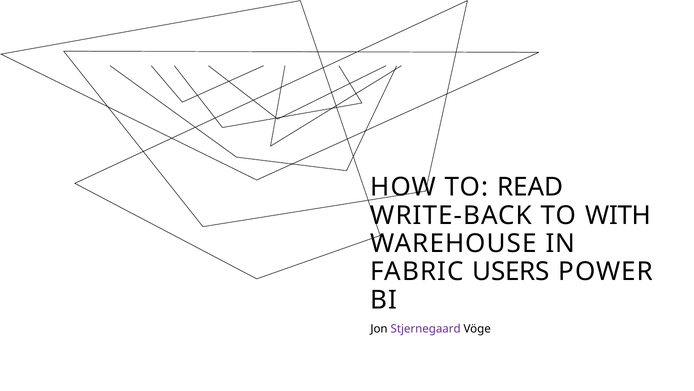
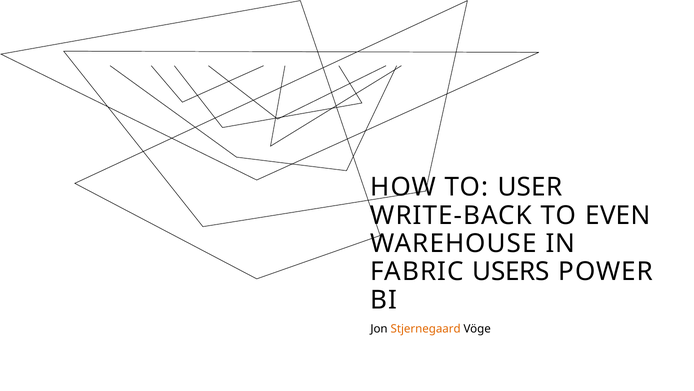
READ: READ -> USER (530, 187)
WITH: WITH -> EVEN (618, 215)
Stjernegaard colour: purple -> orange (426, 328)
